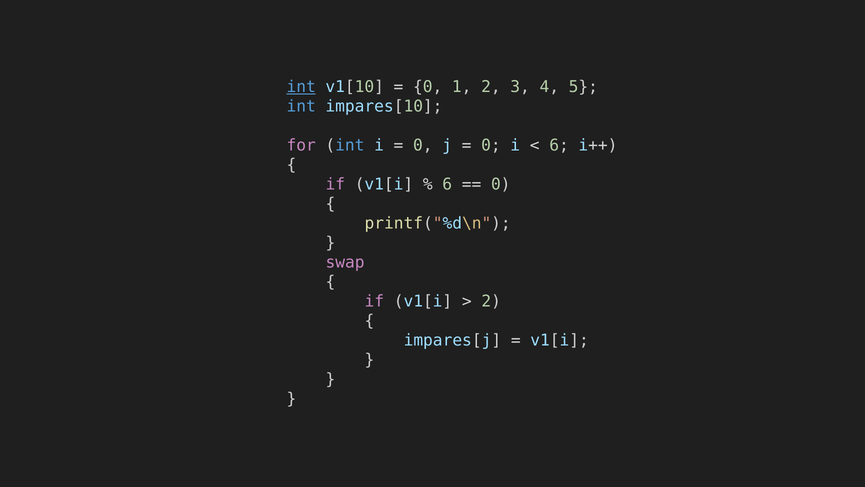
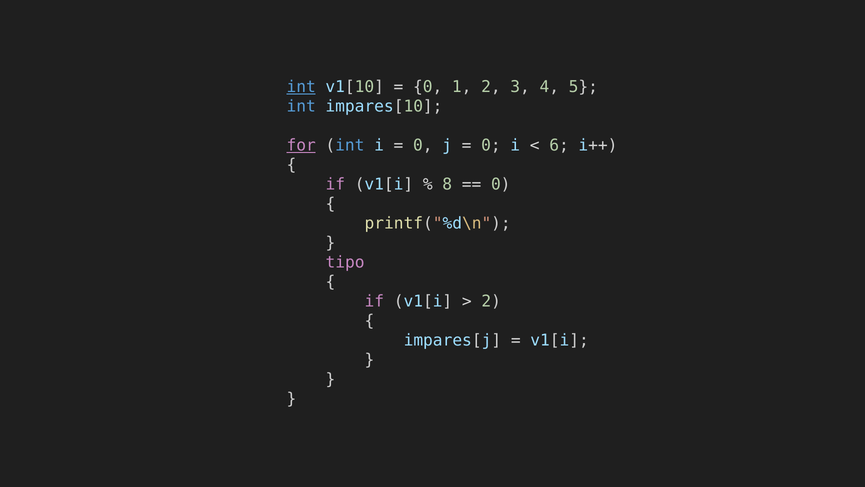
for underline: none -> present (301, 145)
6: 6 -> 8 (447, 184)
swap: swap -> tipo (345, 262)
